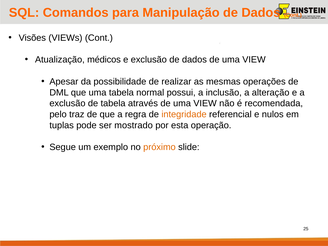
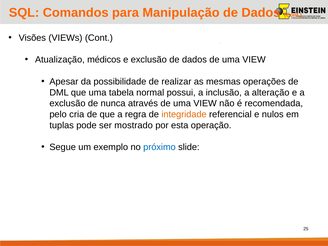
de tabela: tabela -> nunca (113, 103)
traz: traz -> cria (77, 114)
próximo colour: orange -> blue (159, 147)
